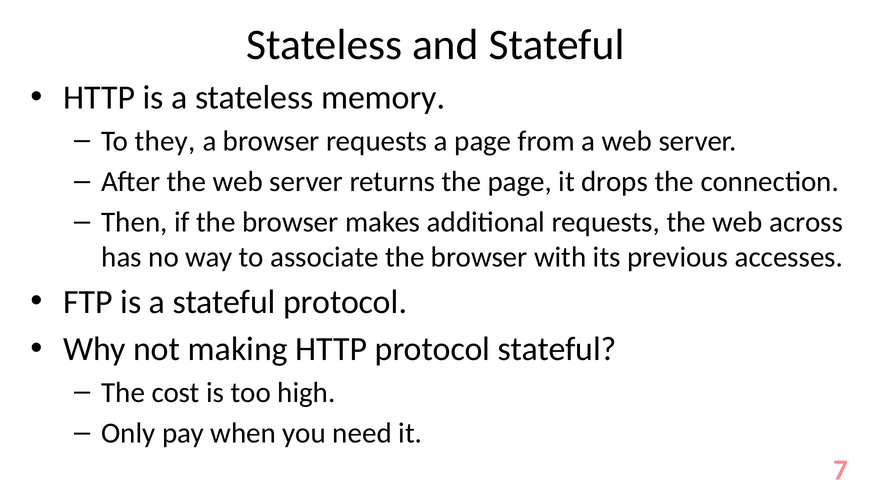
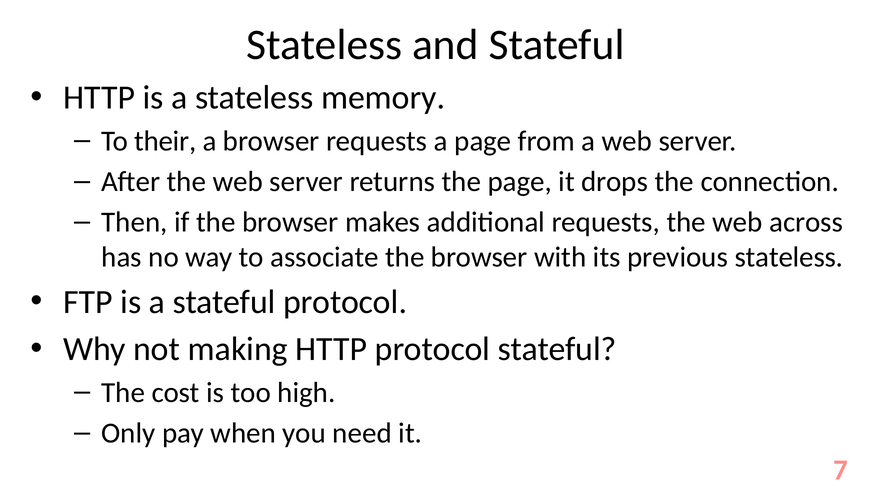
they: they -> their (165, 141)
previous accesses: accesses -> stateless (789, 257)
